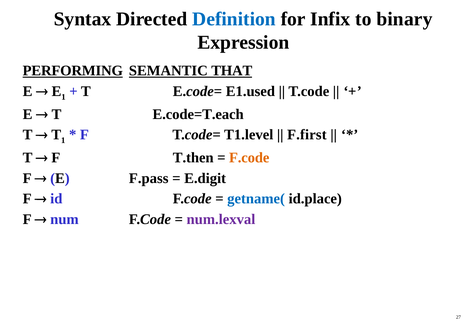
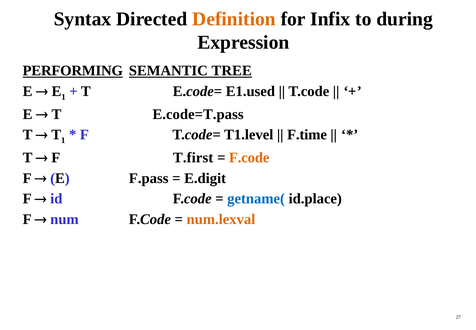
Definition colour: blue -> orange (234, 19)
binary: binary -> during (405, 19)
THAT: THAT -> TREE (232, 71)
E.code=T.each: E.code=T.each -> E.code=T.pass (198, 114)
F.first: F.first -> F.time (307, 135)
T.then: T.then -> T.first (193, 157)
num.lexval colour: purple -> orange (221, 219)
